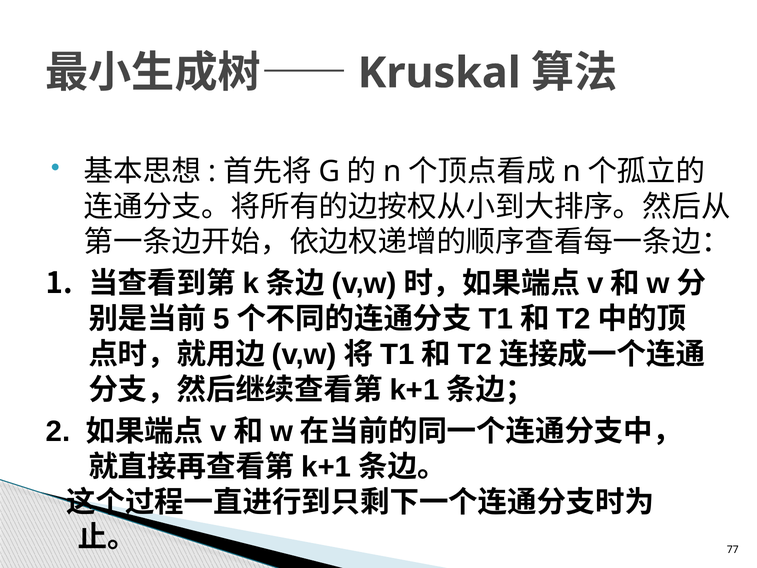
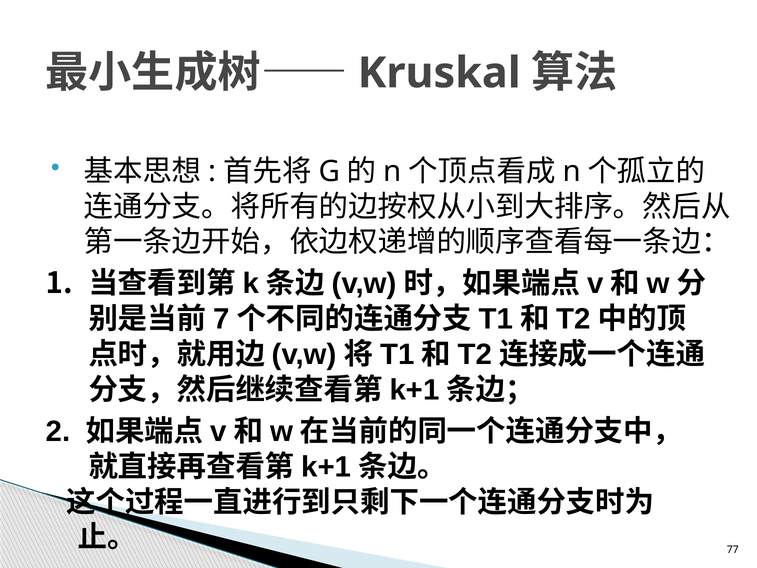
5: 5 -> 7 (221, 319)
